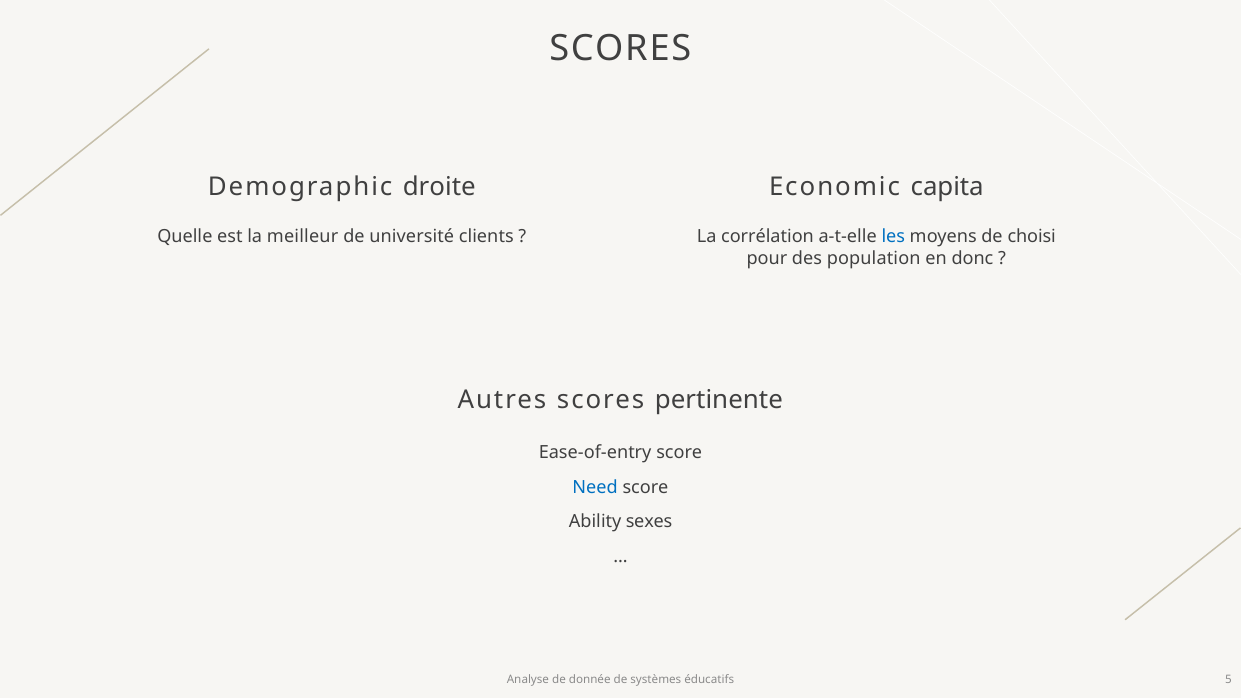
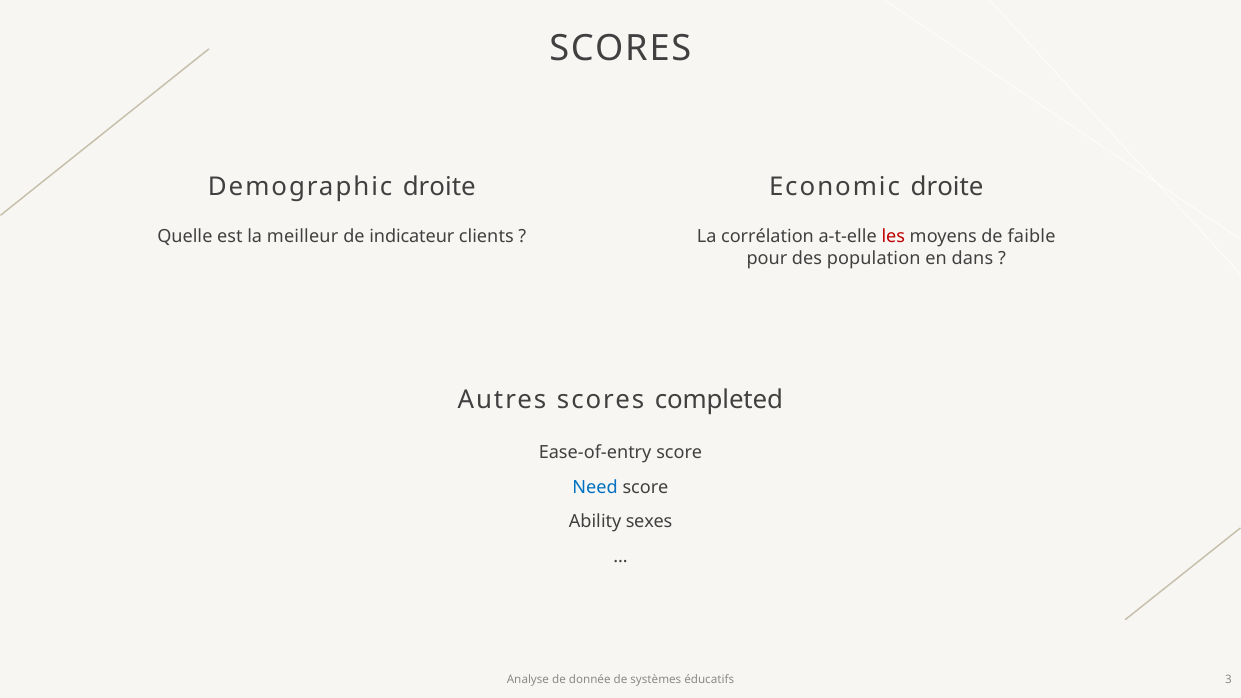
Economic capita: capita -> droite (947, 187)
université: université -> indicateur (412, 237)
les colour: blue -> red (893, 237)
choisi: choisi -> faible (1032, 237)
donc: donc -> dans (972, 258)
pertinente: pertinente -> completed (719, 400)
5: 5 -> 3 (1229, 679)
